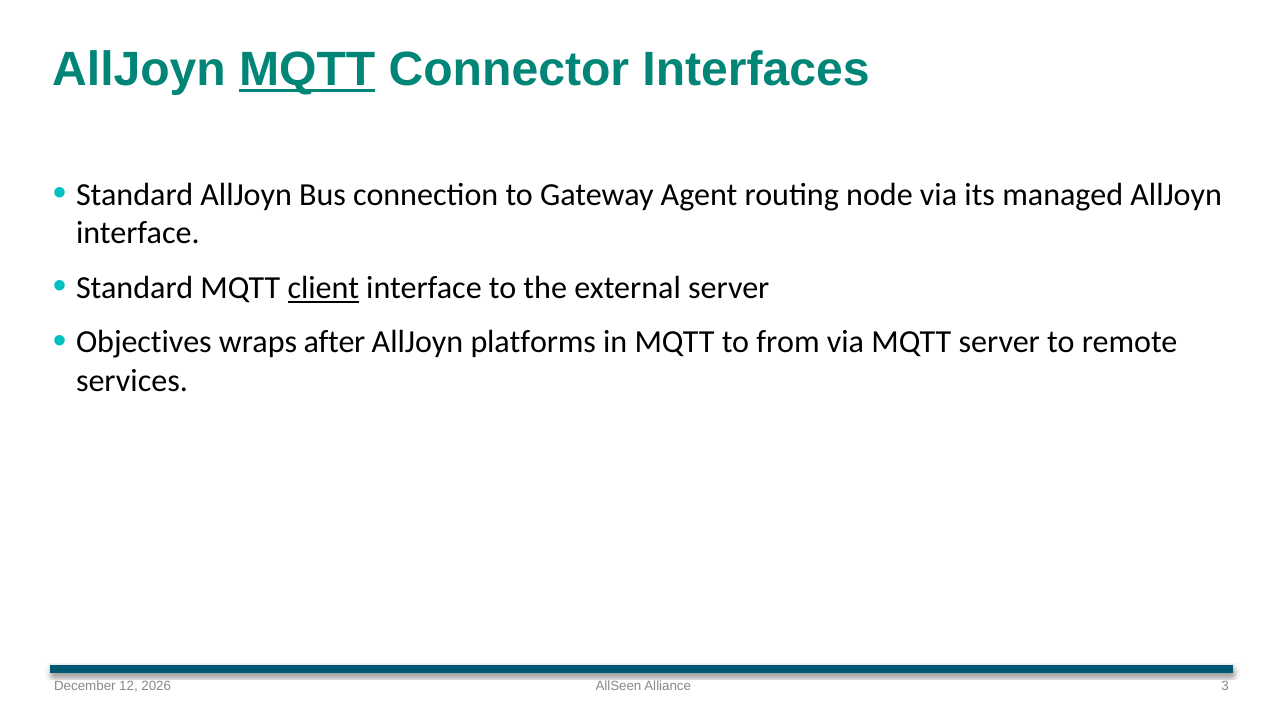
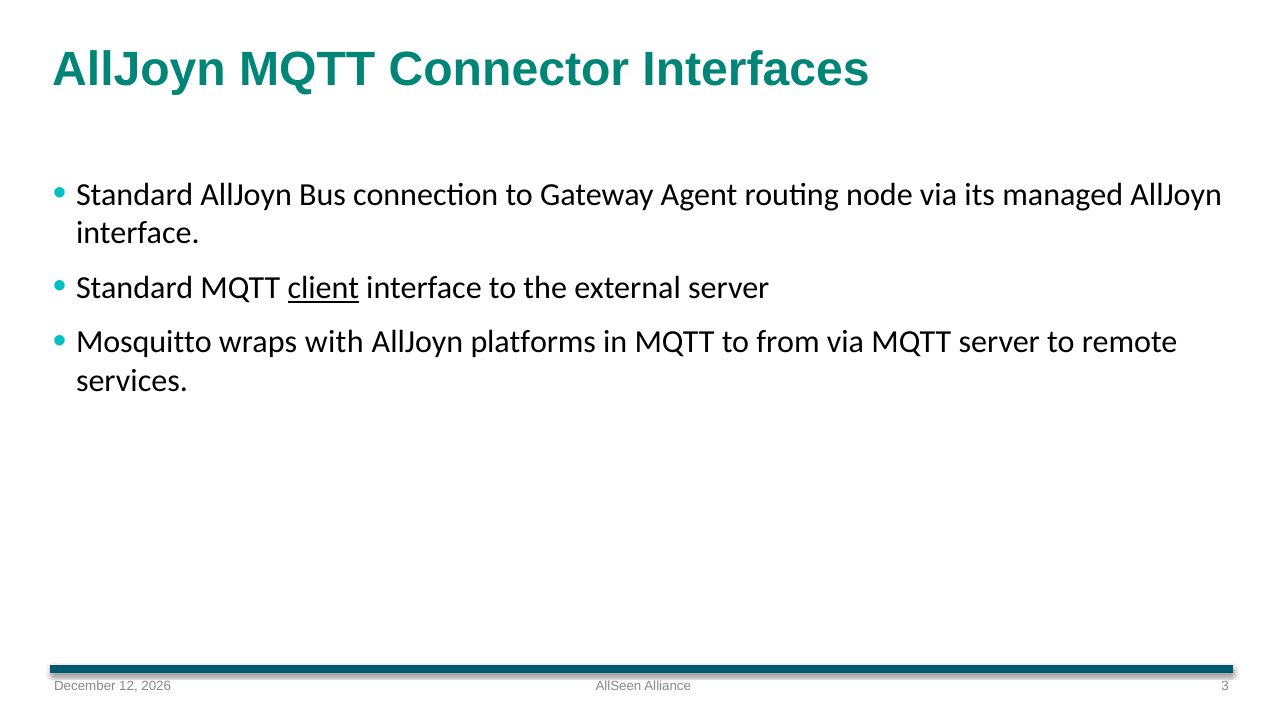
MQTT underline: present -> none (307, 69)
Objectives: Objectives -> Mosquitto (144, 342)
after: after -> with (334, 342)
